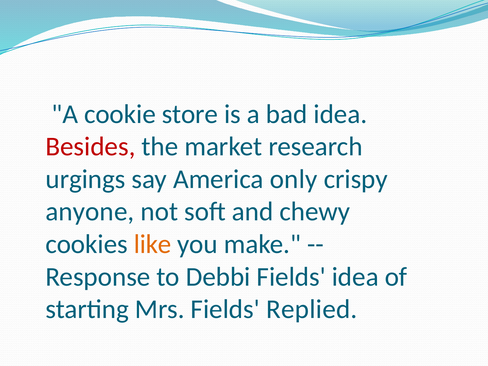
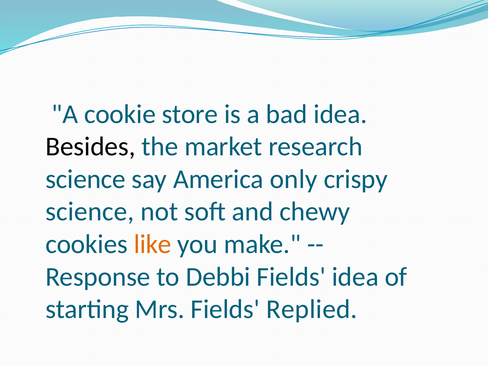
Besides colour: red -> black (90, 147)
urgings: urgings -> science (86, 179)
anyone: anyone -> science (90, 212)
